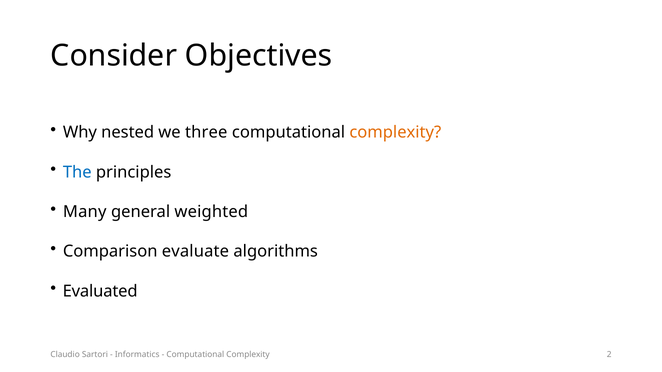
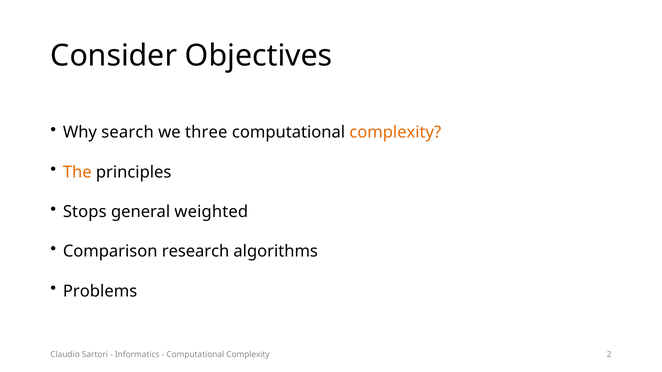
nested: nested -> search (128, 133)
The colour: blue -> orange (77, 172)
Many: Many -> Stops (85, 212)
evaluate: evaluate -> research (196, 252)
Evaluated: Evaluated -> Problems (100, 291)
